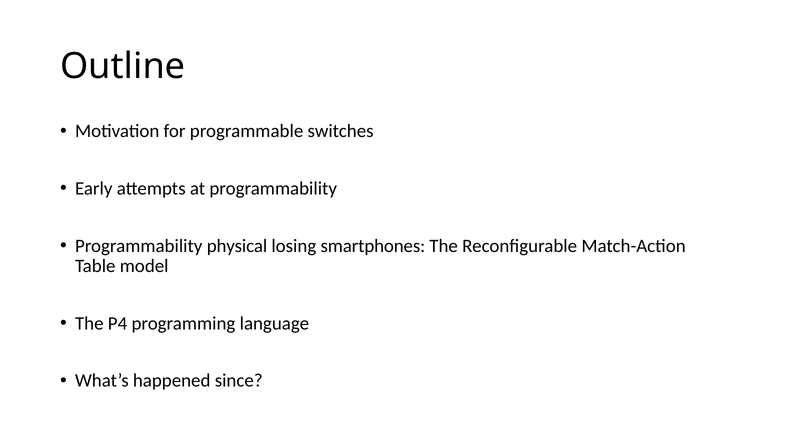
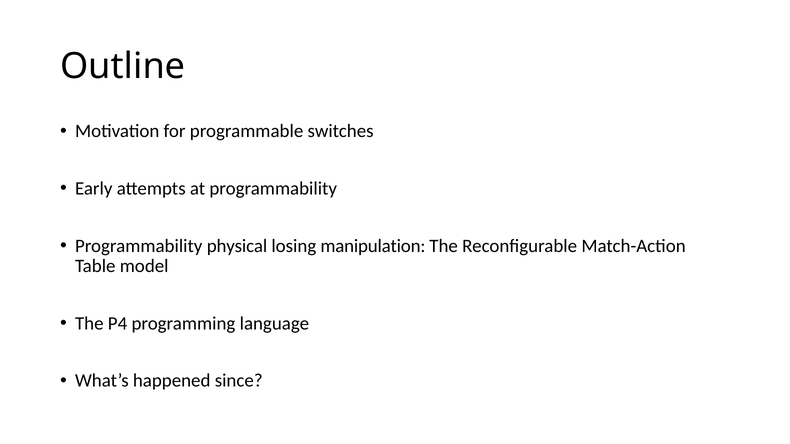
smartphones: smartphones -> manipulation (373, 246)
